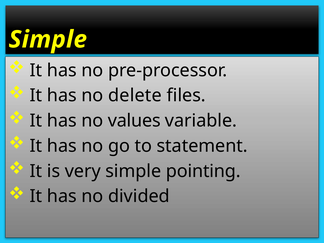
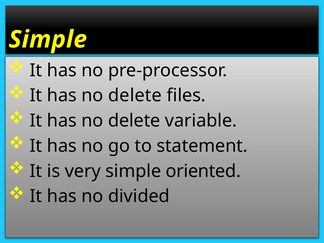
values: values -> delete (134, 121)
pointing: pointing -> oriented (203, 171)
